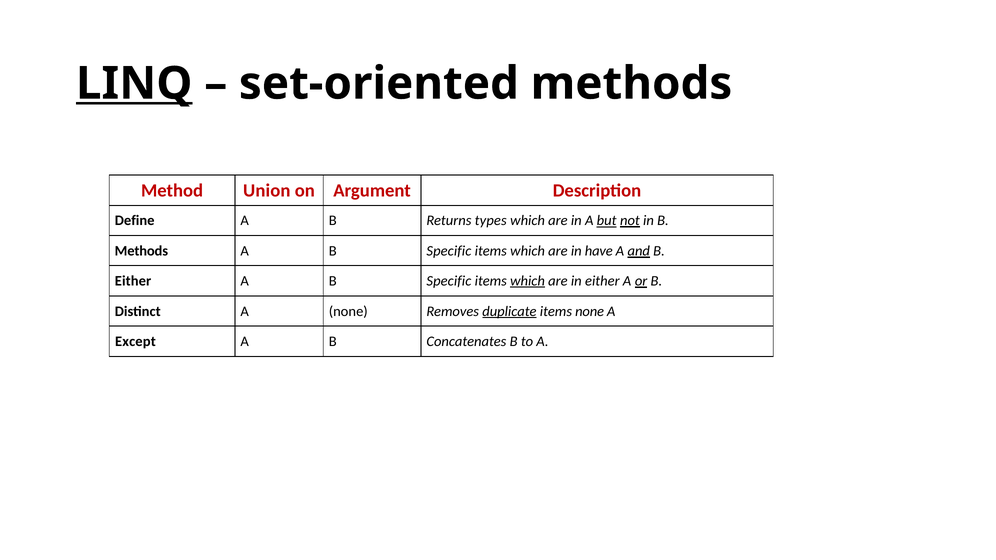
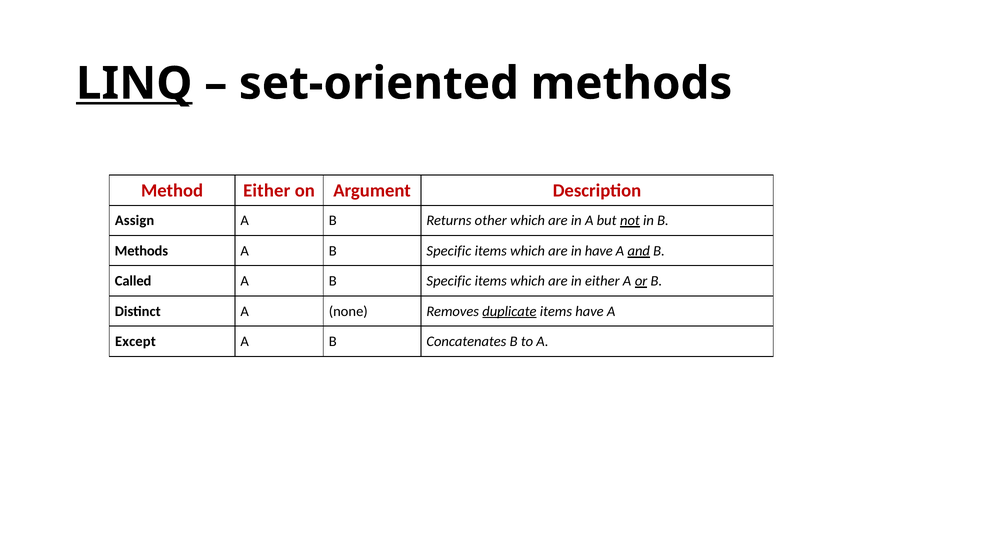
Method Union: Union -> Either (267, 191)
Define: Define -> Assign (135, 221)
types: types -> other (491, 221)
but underline: present -> none (607, 221)
Either: Either -> Called (133, 281)
which underline: present -> none (528, 281)
items none: none -> have (590, 311)
